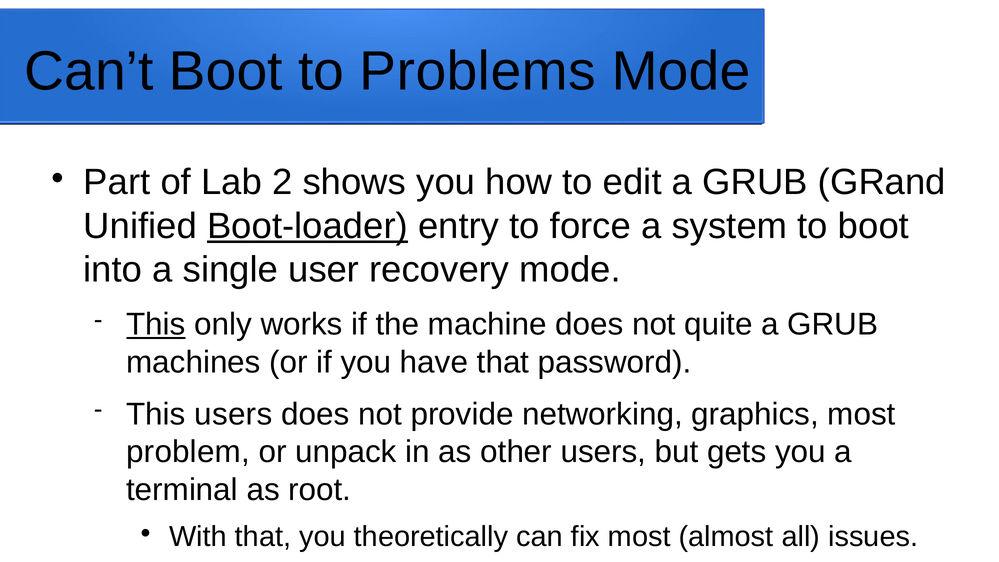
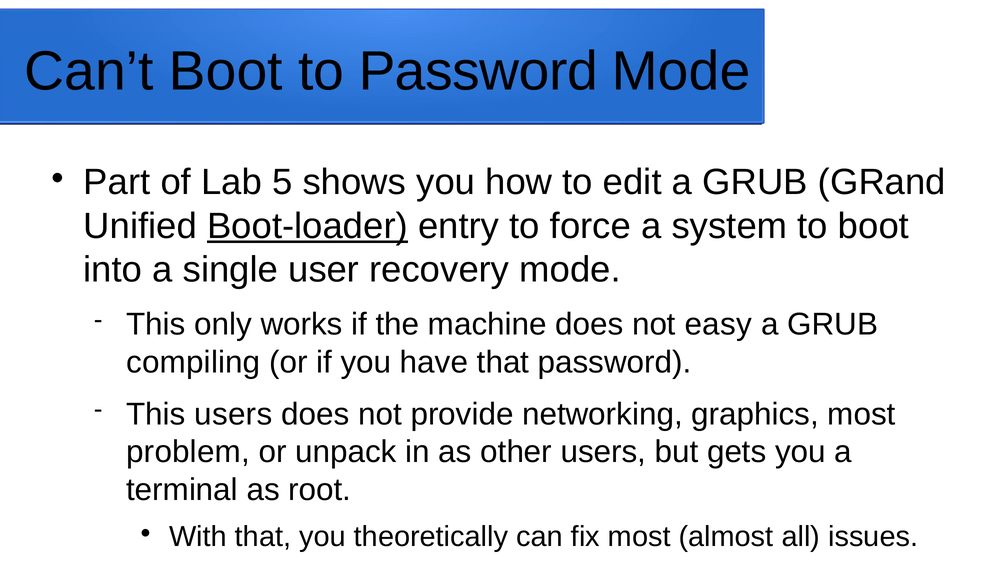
to Problems: Problems -> Password (478, 72)
2: 2 -> 5 (282, 182)
This underline: present -> none (156, 325)
quite: quite -> easy (718, 325)
machines: machines -> compiling (193, 362)
